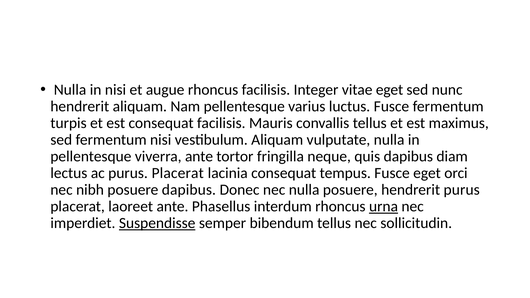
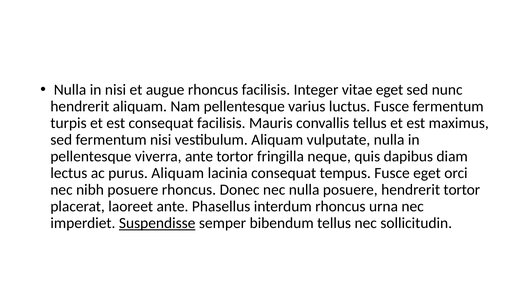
ac purus Placerat: Placerat -> Aliquam (178, 173)
posuere dapibus: dapibus -> rhoncus (189, 190)
hendrerit purus: purus -> tortor (462, 190)
urna underline: present -> none (384, 206)
